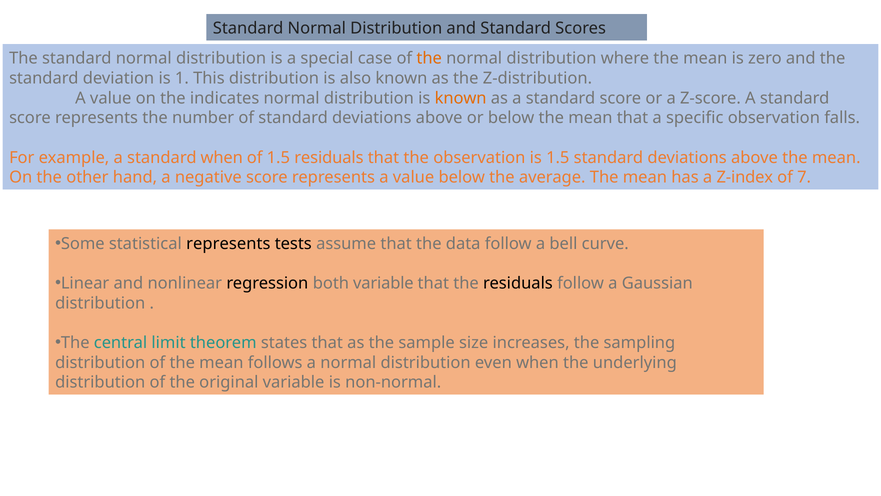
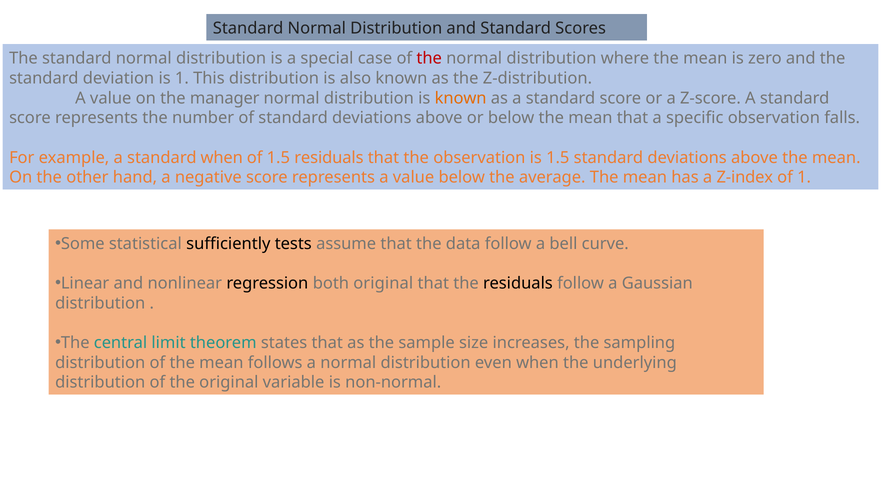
the colour: orange -> red (429, 58)
indicates: indicates -> manager (225, 98)
of 7: 7 -> 1 (804, 177)
statistical represents: represents -> sufficiently (228, 243)
both variable: variable -> original (383, 283)
